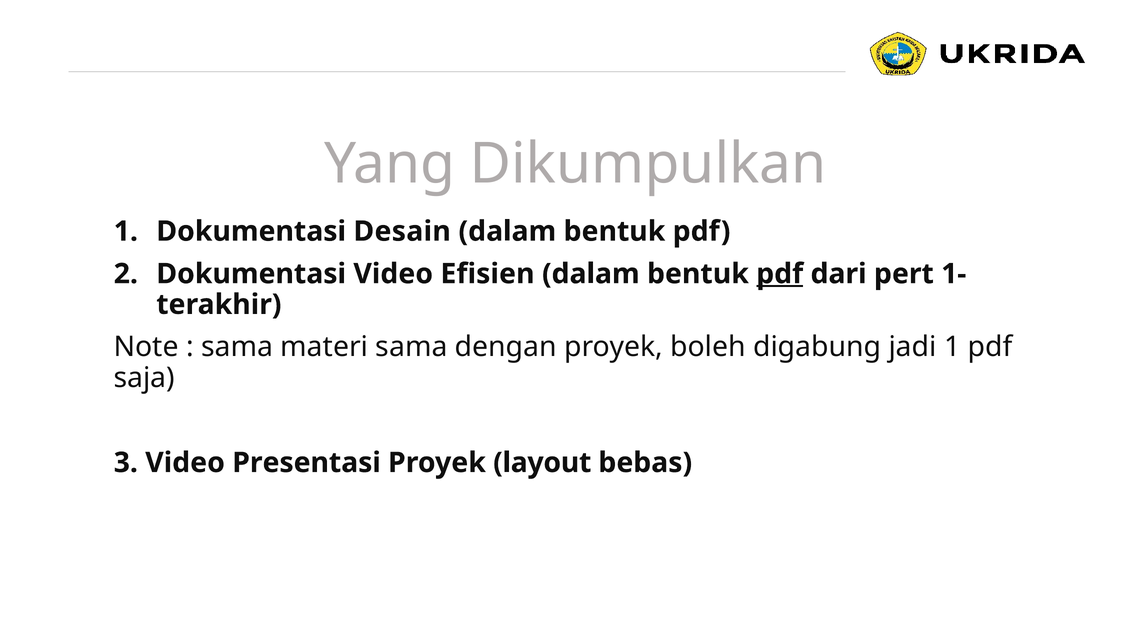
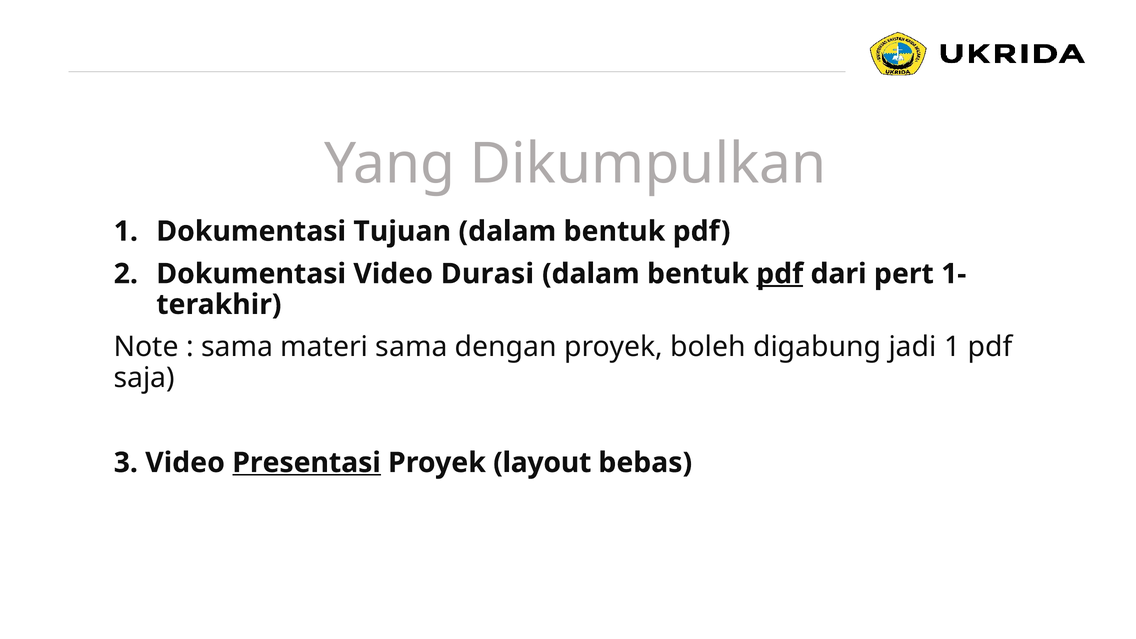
Desain: Desain -> Tujuan (402, 231)
Efisien: Efisien -> Durasi (487, 274)
Presentasi underline: none -> present (307, 463)
